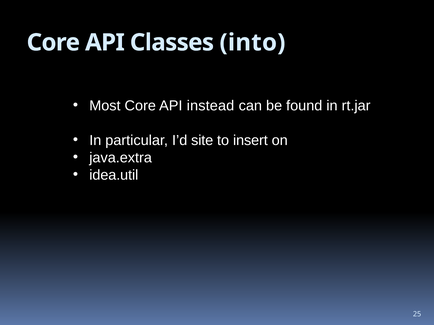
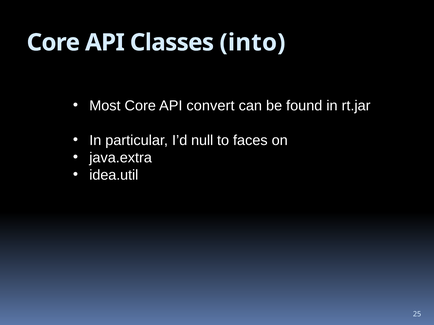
instead: instead -> convert (211, 106)
site: site -> null (202, 141)
insert: insert -> faces (250, 141)
